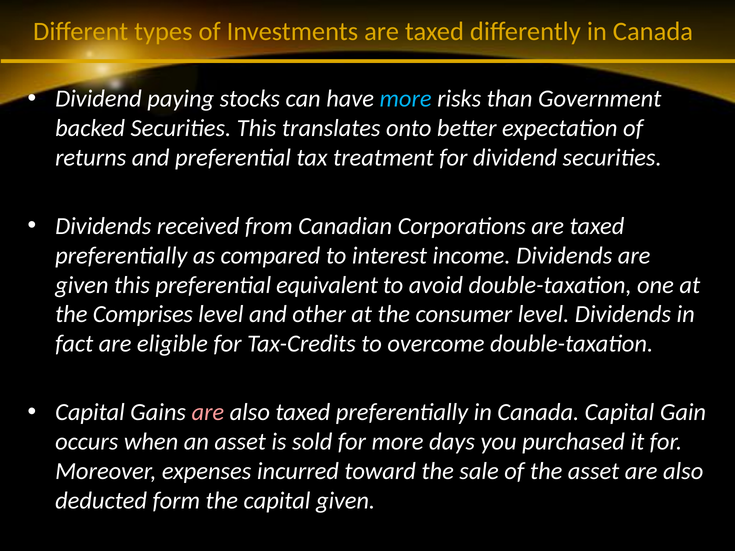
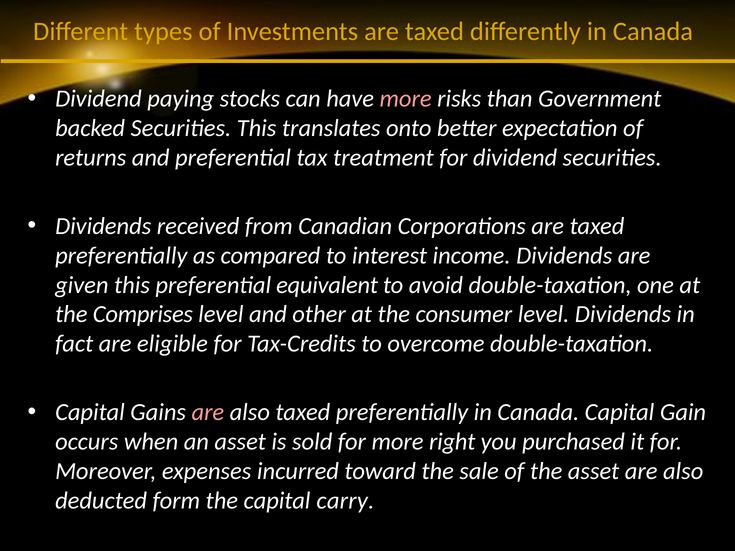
more colour: light blue -> pink (406, 99)
days: days -> right (452, 442)
capital given: given -> carry (345, 501)
